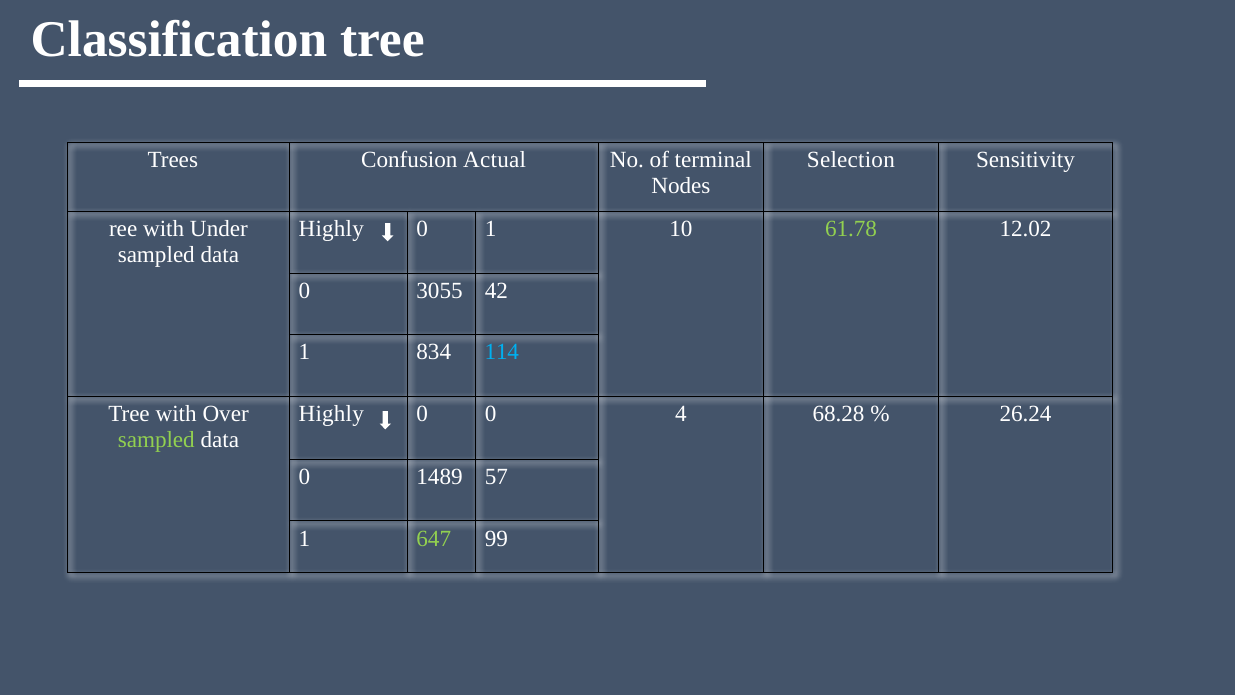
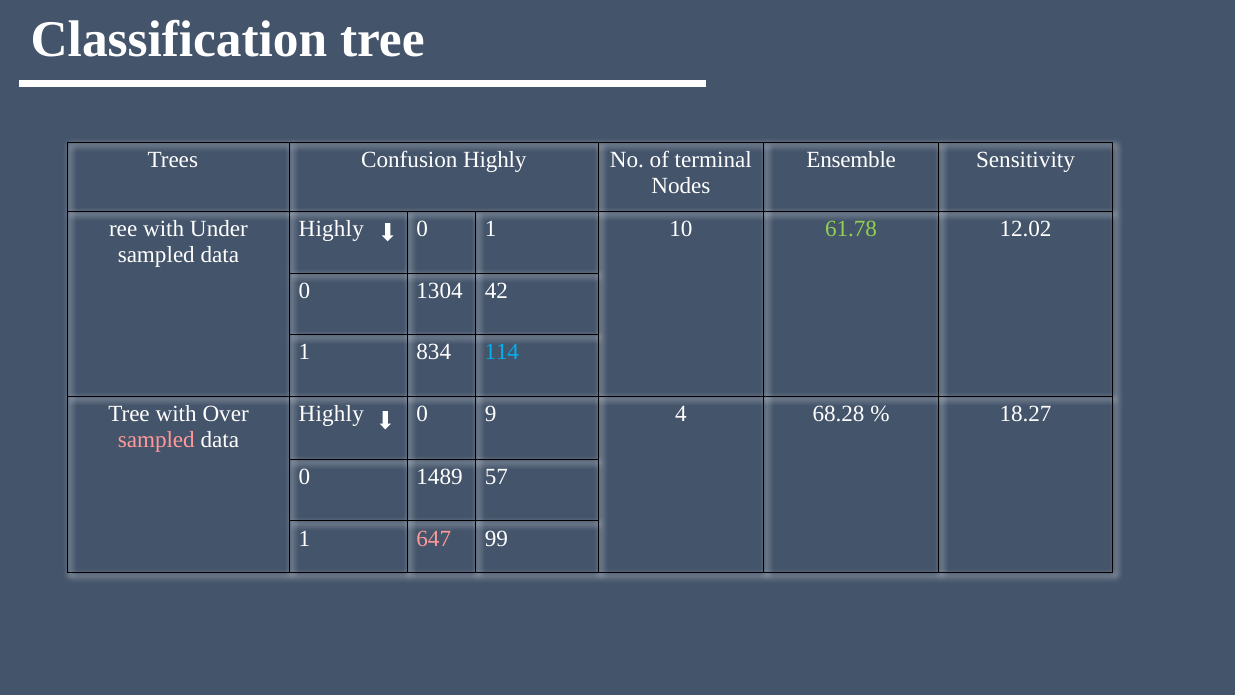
Confusion Actual: Actual -> Highly (495, 160)
Selection: Selection -> Ensemble (851, 160)
3055: 3055 -> 1304 (440, 291)
0 0: 0 -> 9 (491, 414)
26.24: 26.24 -> 18.27 (1026, 414)
sampled colour: light green -> pink (156, 439)
647 colour: light green -> pink (434, 538)
